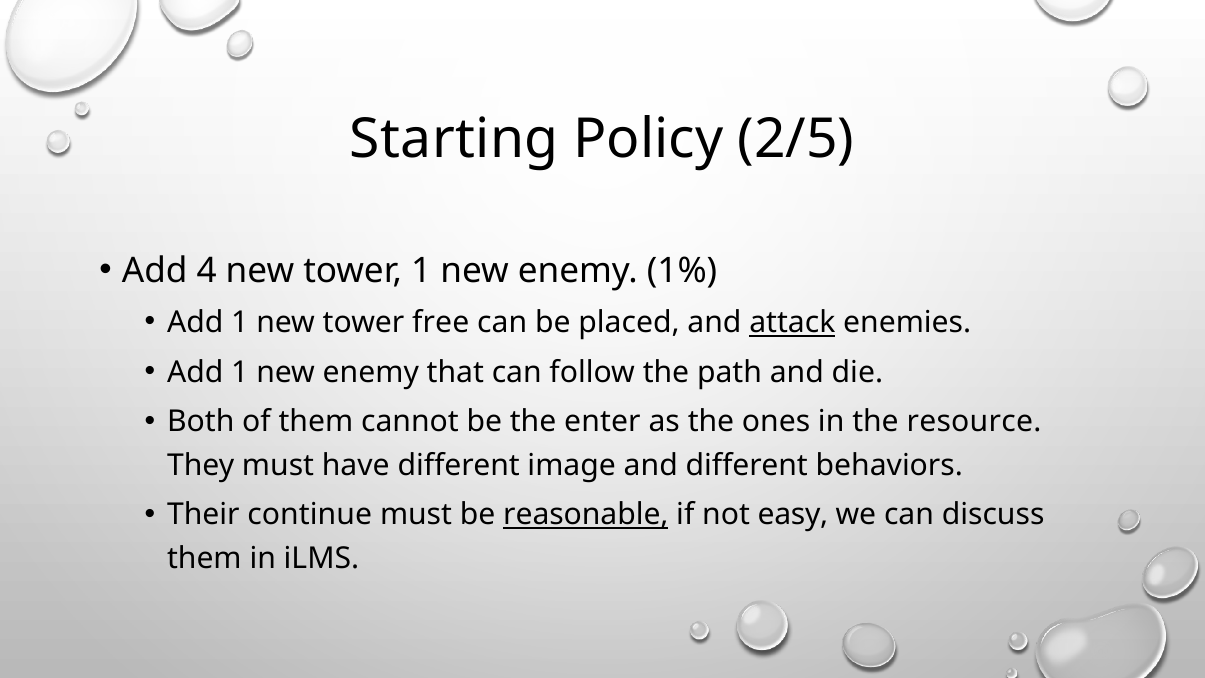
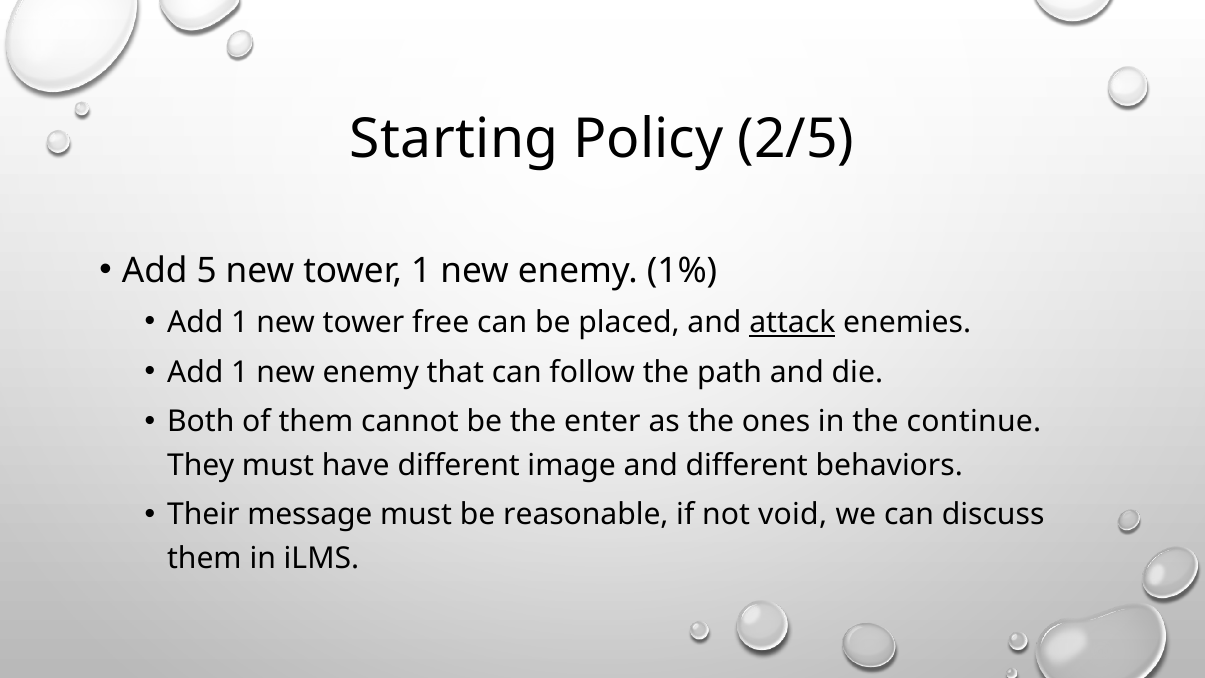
4: 4 -> 5 (207, 270)
resource: resource -> continue (974, 422)
continue: continue -> message (310, 515)
reasonable underline: present -> none (586, 515)
easy: easy -> void (793, 515)
